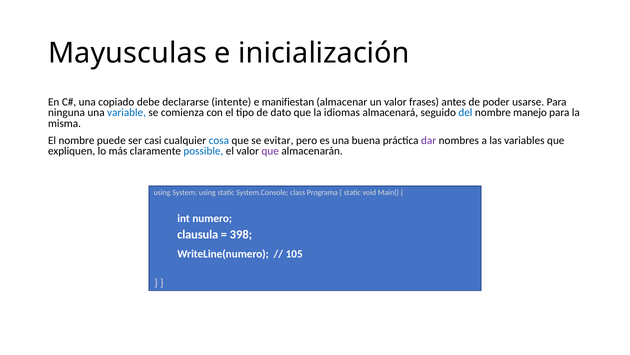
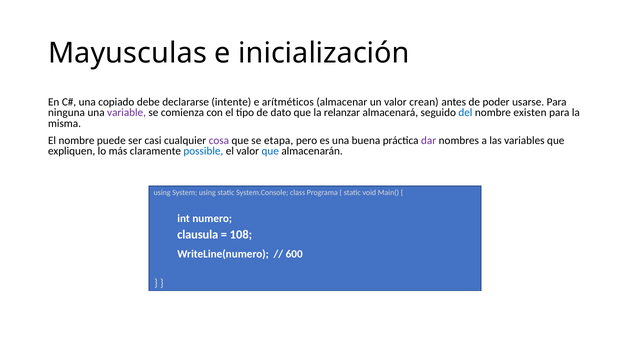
manifiestan: manifiestan -> arítméticos (288, 102)
frases: frases -> crean (424, 102)
variable colour: blue -> purple (127, 113)
idiomas: idiomas -> relanzar (342, 113)
manejo: manejo -> existen (530, 113)
cosa colour: blue -> purple (219, 140)
evitar: evitar -> etapa (279, 140)
que colour: purple -> blue (270, 151)
398: 398 -> 108 (241, 234)
105: 105 -> 600 (294, 254)
